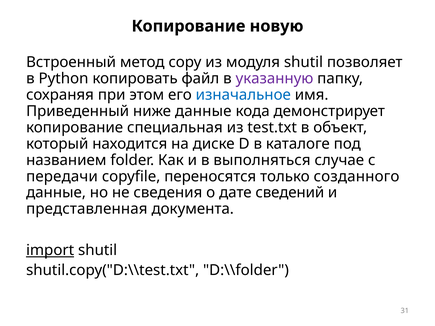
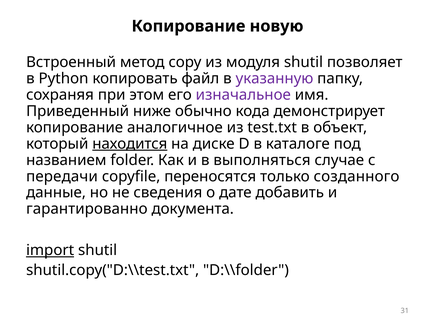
изначальное colour: blue -> purple (243, 95)
ниже данные: данные -> обычно (203, 111)
специальная: специальная -> аналогичное (175, 128)
находится underline: none -> present (130, 144)
сведений: сведений -> добавить (290, 193)
представленная: представленная -> гарантированно (87, 209)
